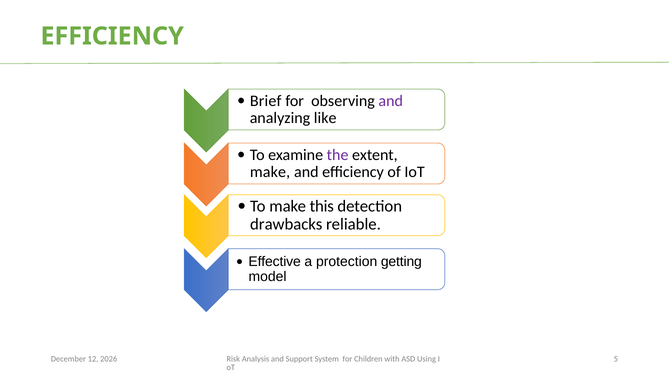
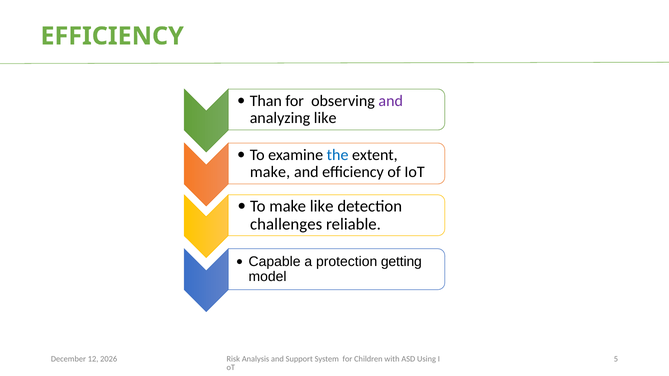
Brief: Brief -> Than (266, 101)
the colour: purple -> blue (338, 155)
make this: this -> like (322, 206)
drawbacks: drawbacks -> challenges (286, 224)
Effective: Effective -> Capable (275, 262)
